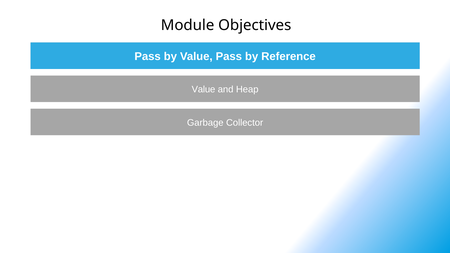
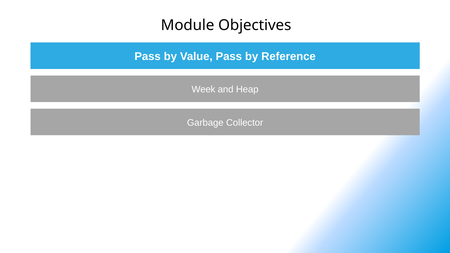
Value: Value -> Week (203, 89)
